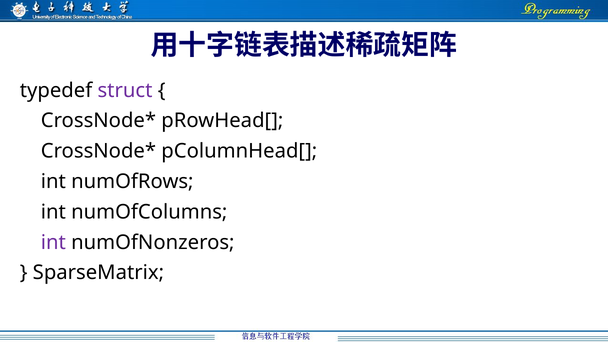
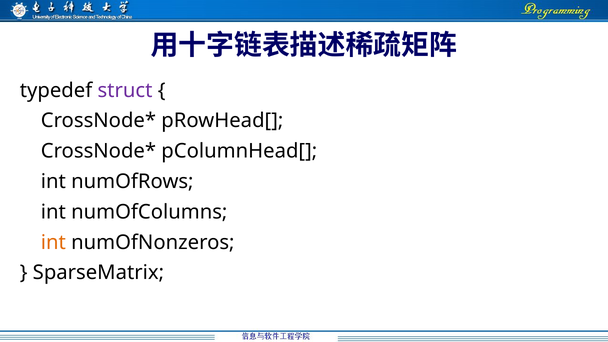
int colour: purple -> orange (53, 242)
